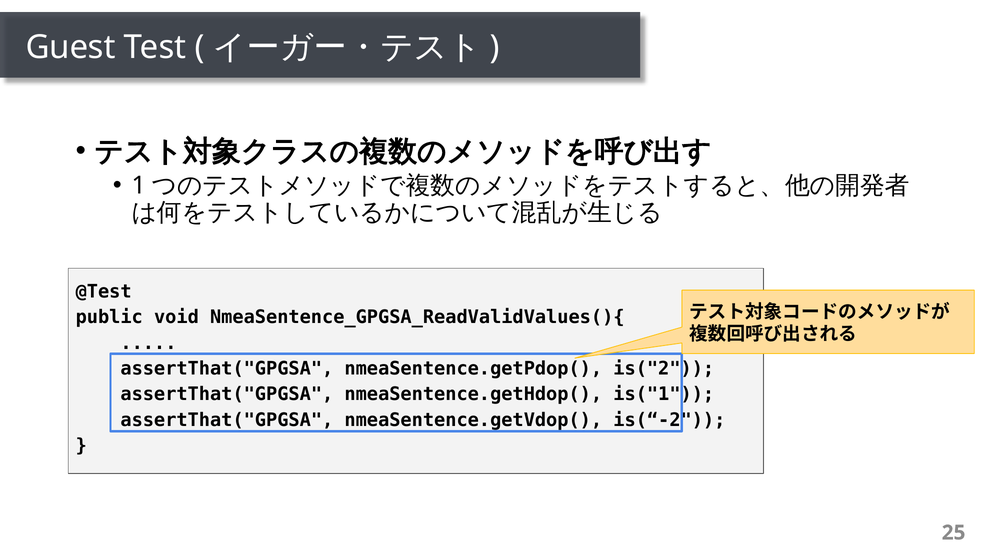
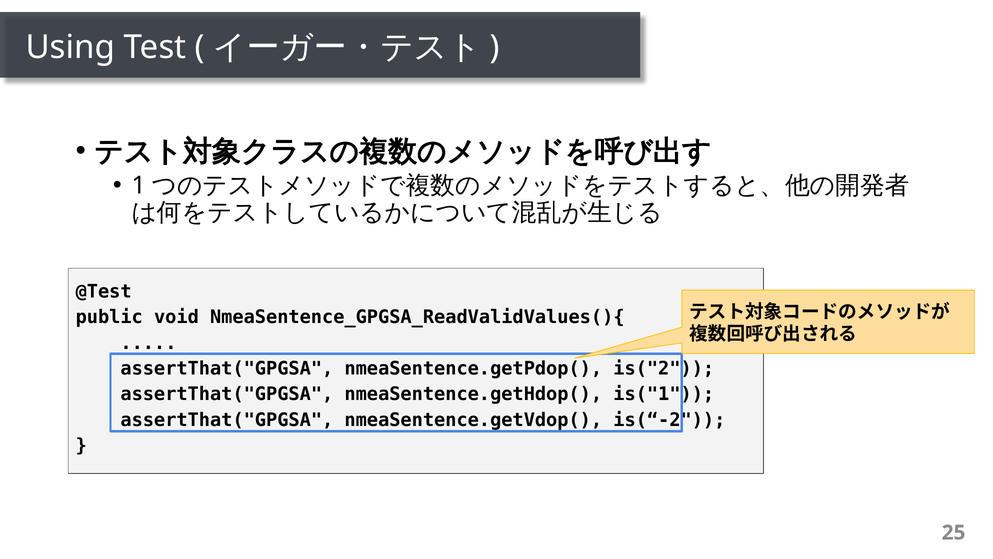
Guest: Guest -> Using (70, 47)
